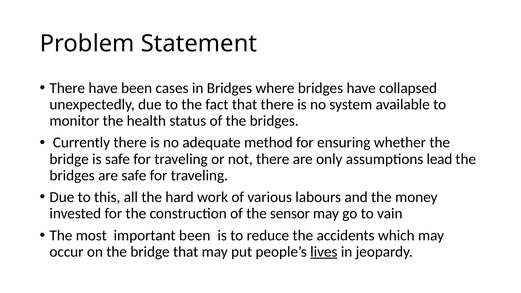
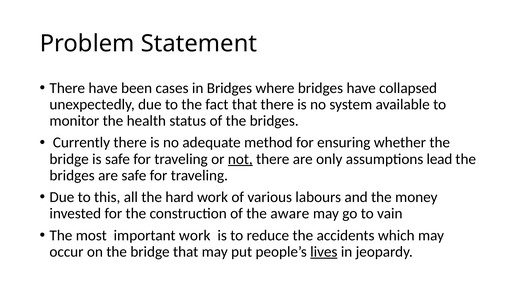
not underline: none -> present (240, 159)
sensor: sensor -> aware (290, 214)
important been: been -> work (195, 235)
